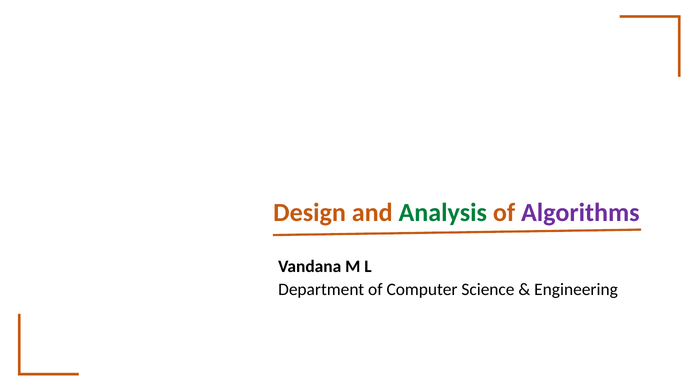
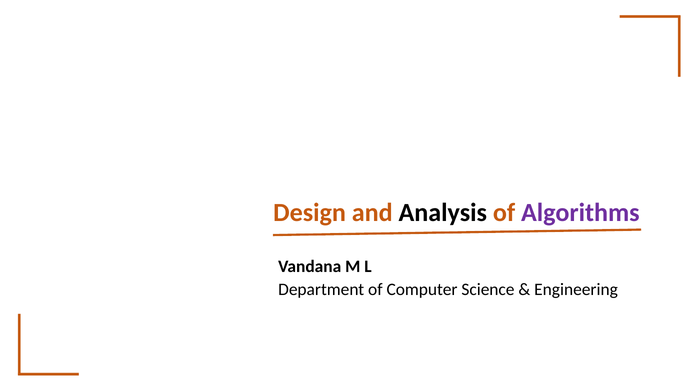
Analysis colour: green -> black (443, 213)
